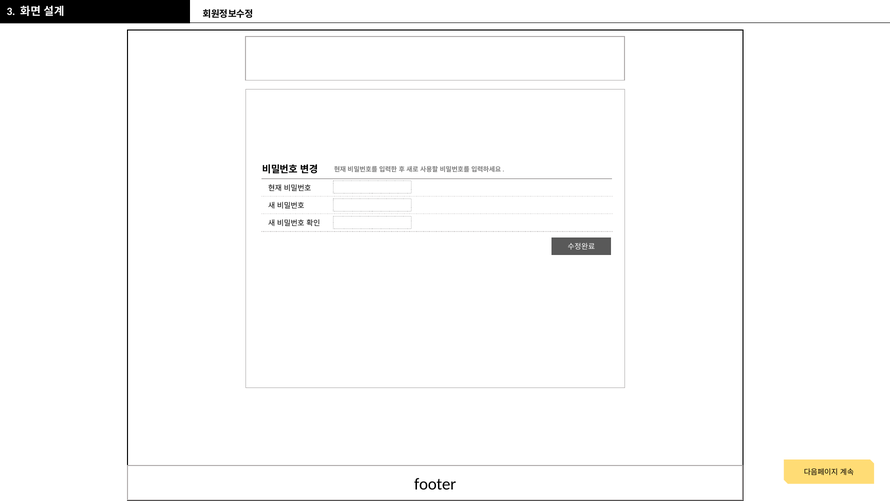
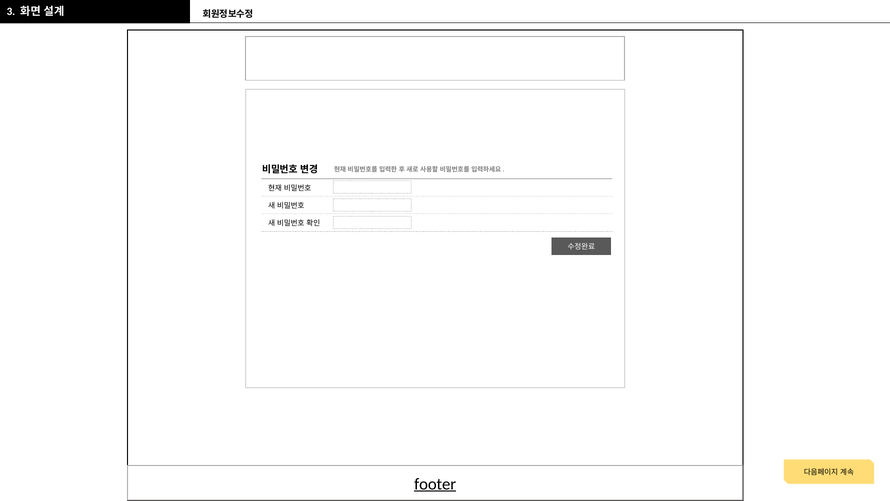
footer underline: none -> present (435, 484)
